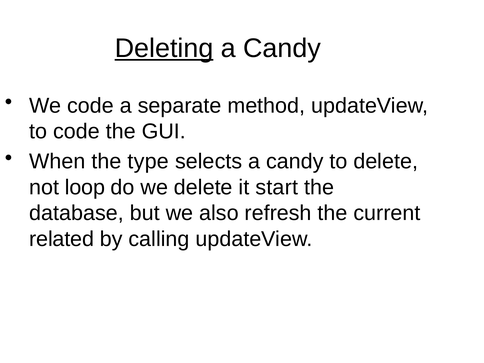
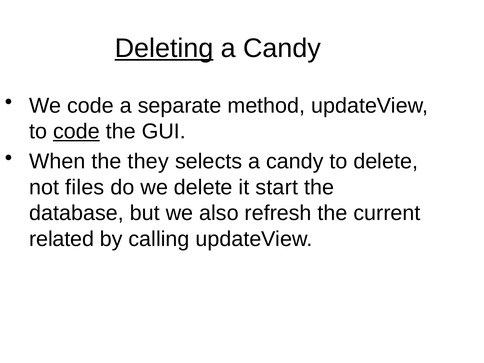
code underline: none -> present (76, 131)
type: type -> they (148, 162)
loop: loop -> files (85, 187)
